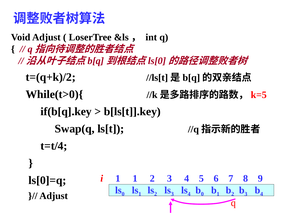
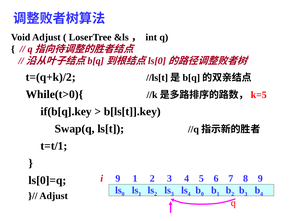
t=t/4: t=t/4 -> t=t/1 (54, 146)
i 1: 1 -> 9 (118, 179)
